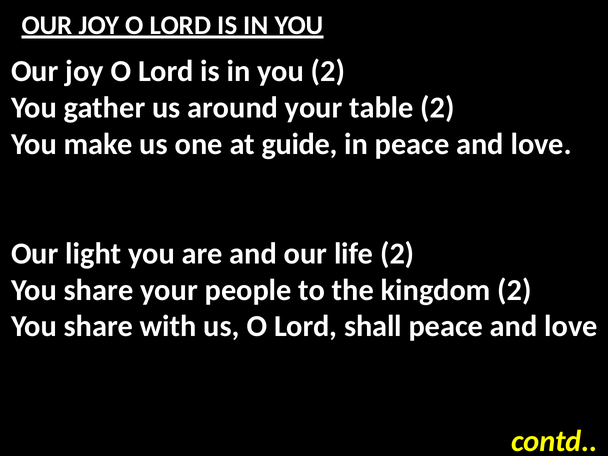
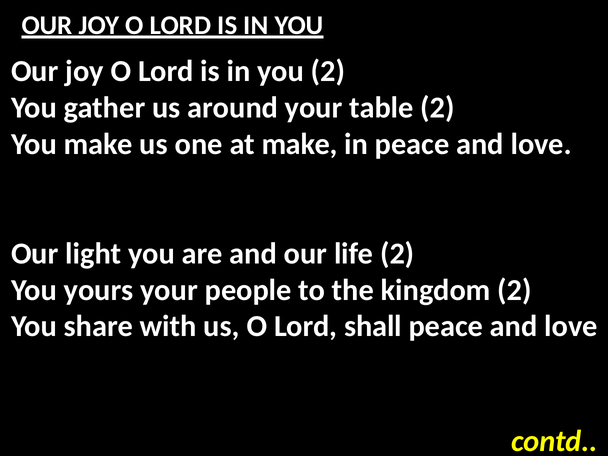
at guide: guide -> make (300, 144)
share: share -> yours (99, 290)
